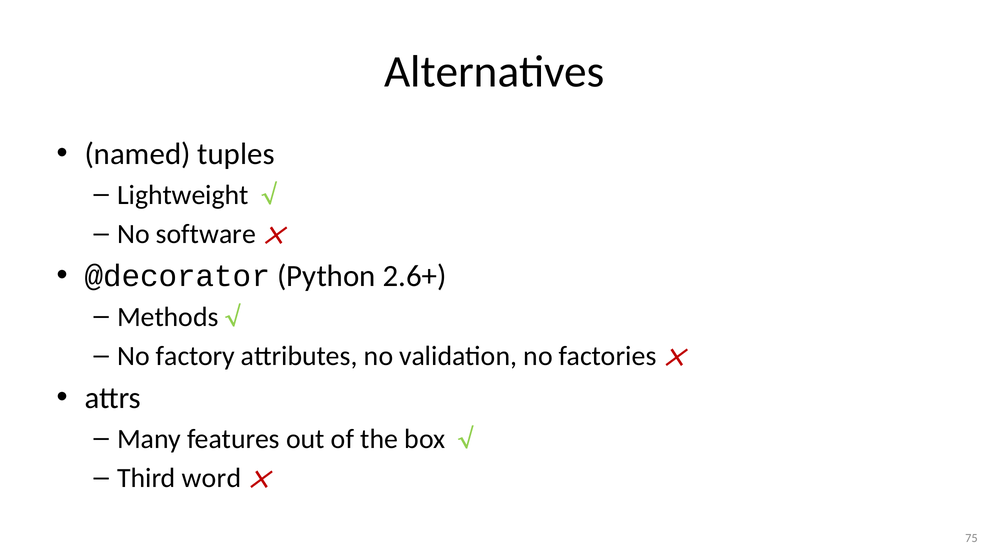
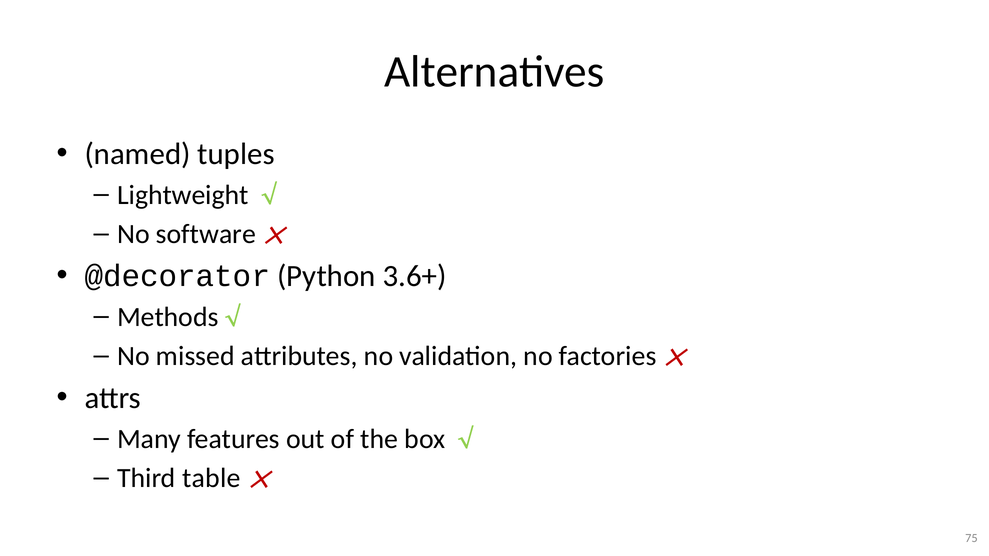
2.6+: 2.6+ -> 3.6+ (415, 276)
factory: factory -> missed (195, 356)
word: word -> table (211, 478)
